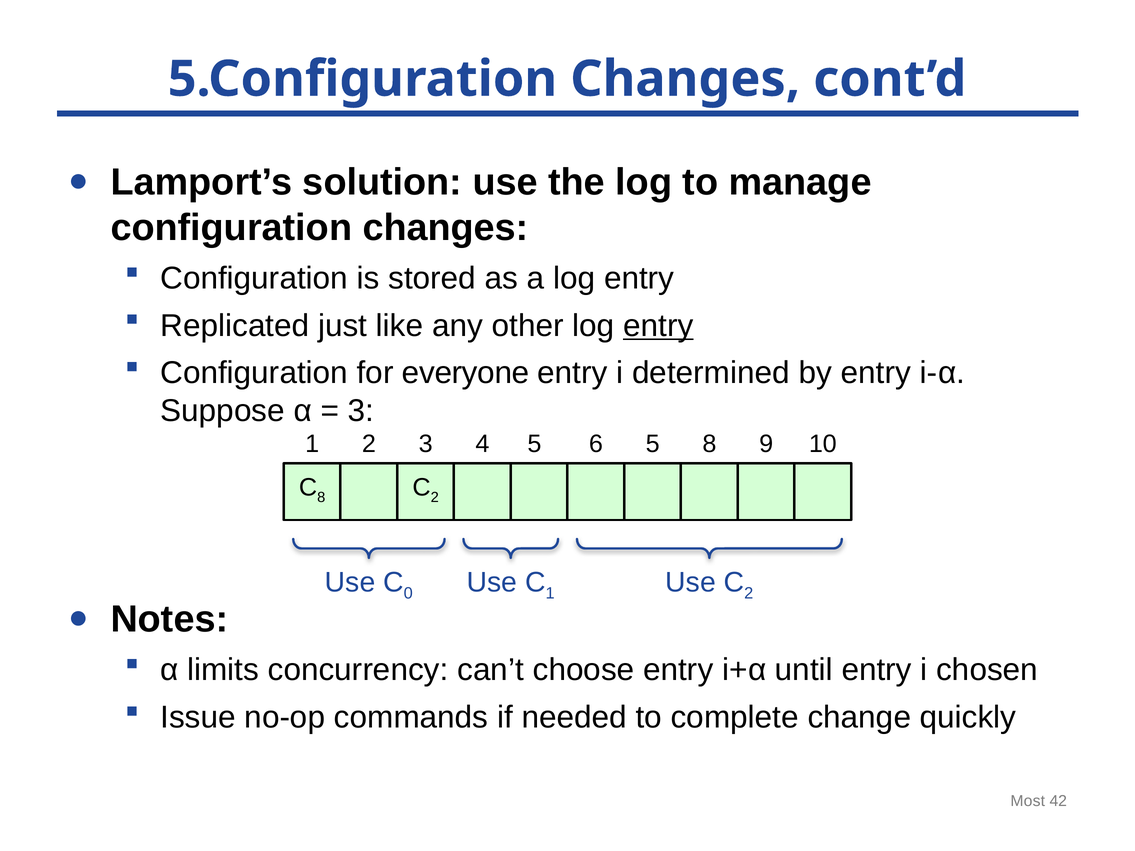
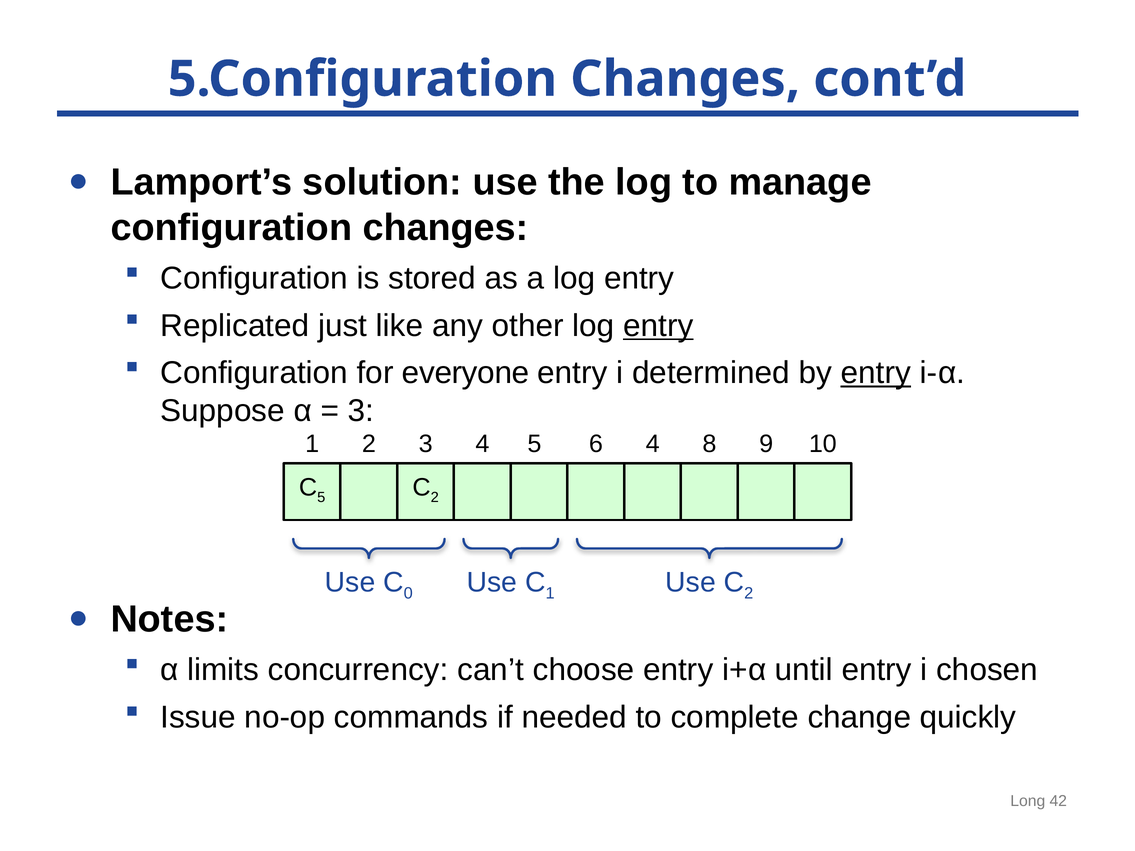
entry underline: none -> present (876, 373)
6 5: 5 -> 4 (653, 444)
8: 8 -> 5 (321, 497)
Most: Most -> Long (1028, 801)
